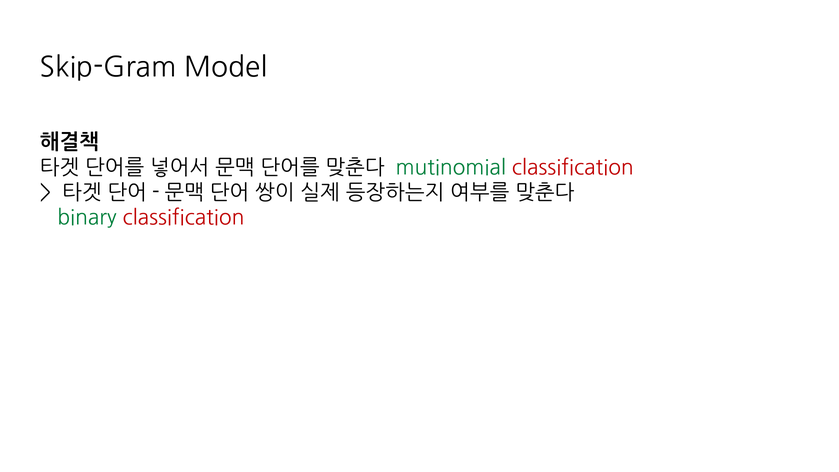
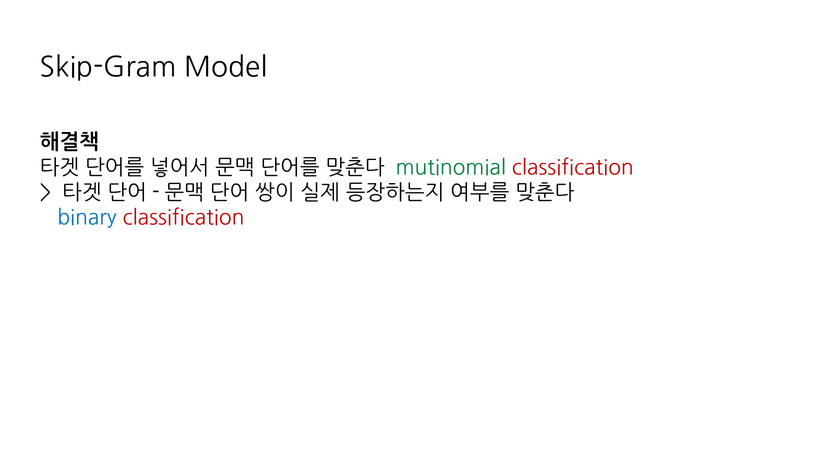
binary colour: green -> blue (87, 218)
